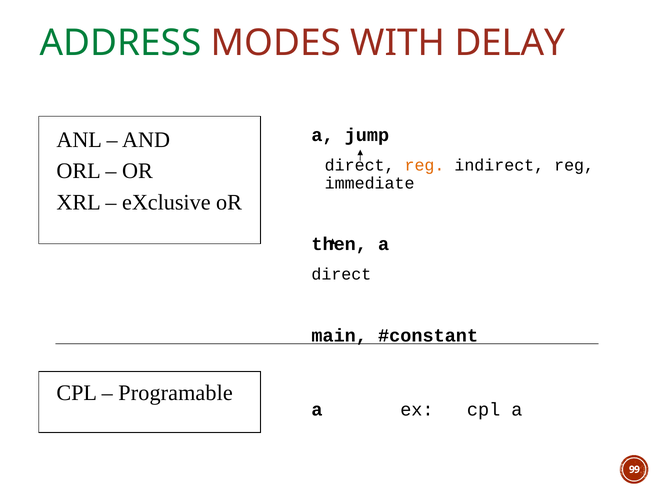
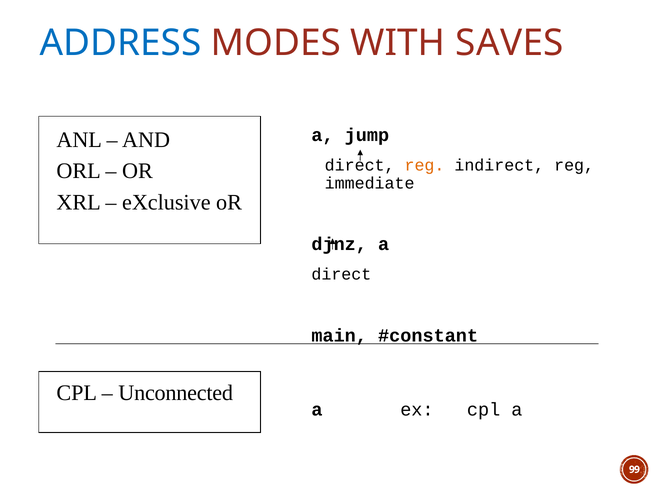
ADDRESS colour: green -> blue (121, 43)
DELAY: DELAY -> SAVES (510, 43)
then: then -> djnz (339, 244)
Programable: Programable -> Unconnected (176, 393)
